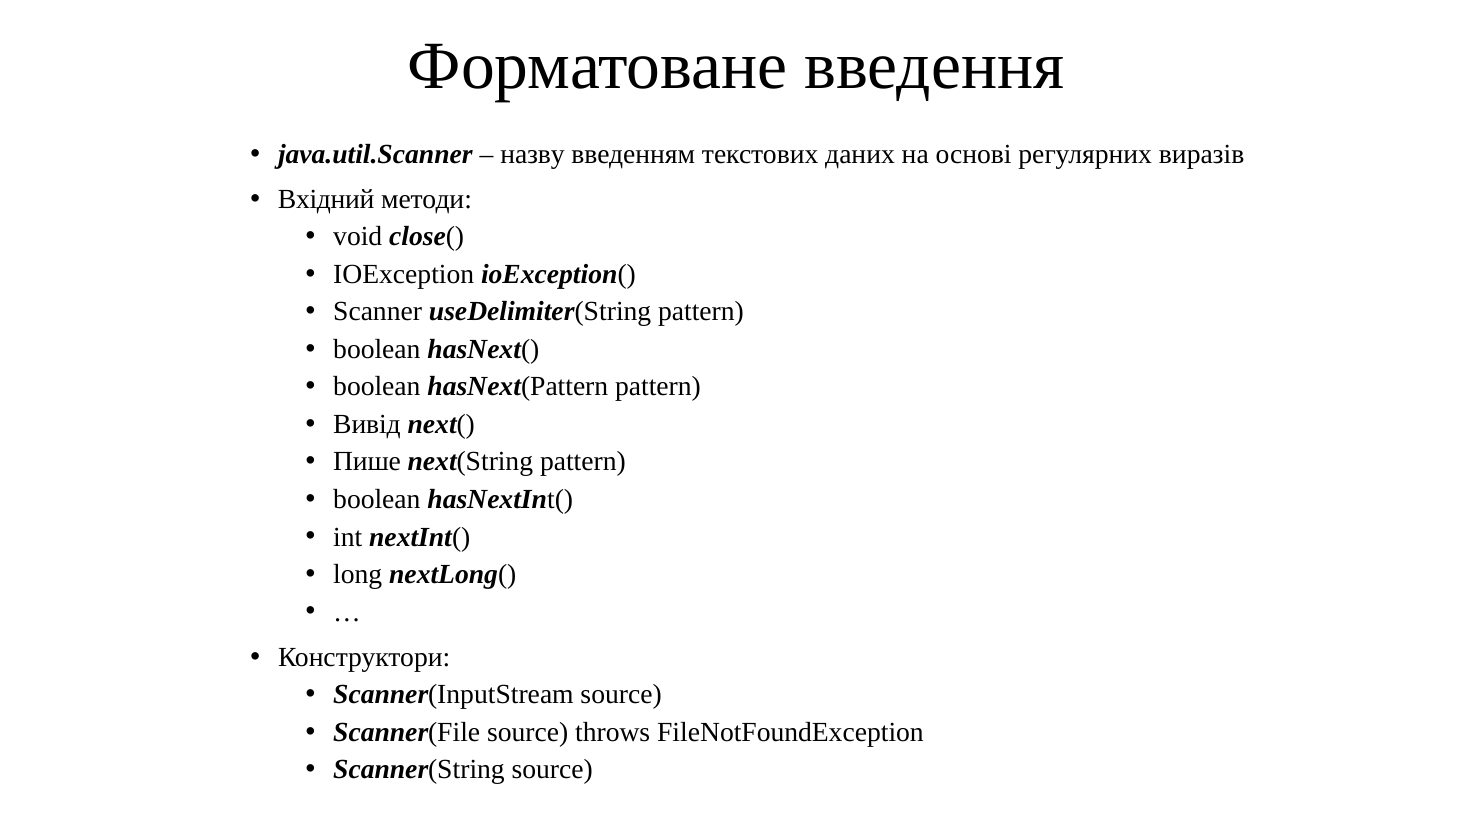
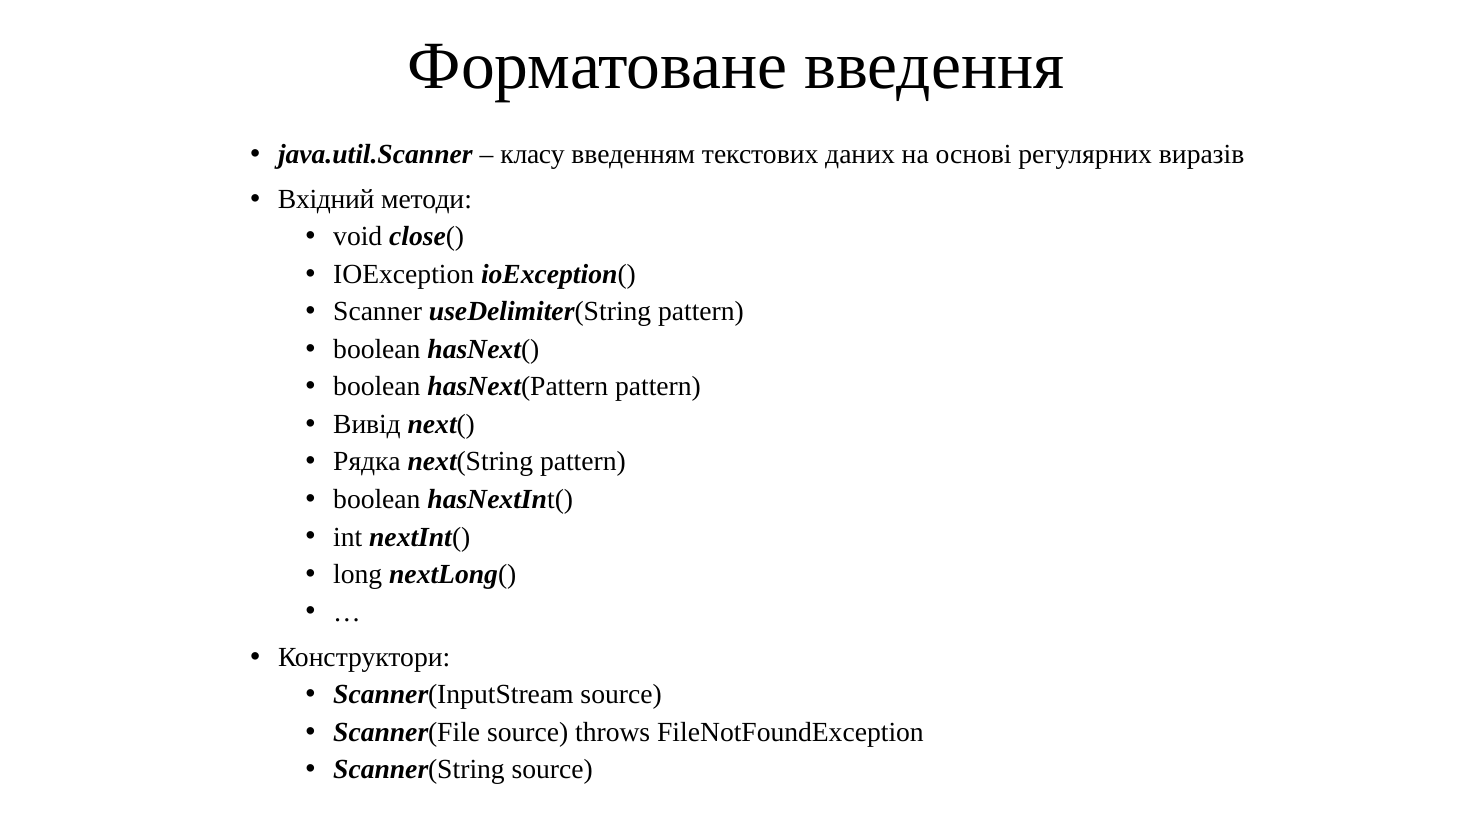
назву: назву -> класу (533, 154)
Пише: Пише -> Рядка (367, 462)
